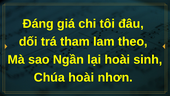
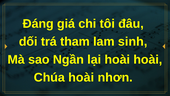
theo: theo -> sinh (133, 41)
hoài sinh: sinh -> hoài (148, 59)
